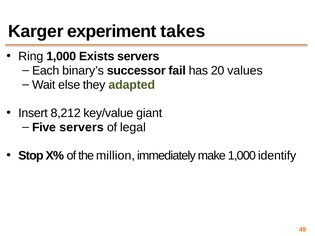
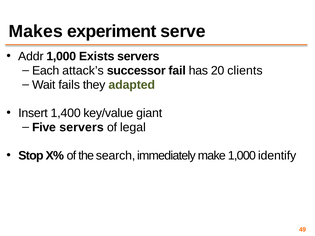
Karger: Karger -> Makes (36, 31)
takes: takes -> serve (183, 31)
Ring: Ring -> Addr (31, 56)
binary’s: binary’s -> attack’s (83, 71)
values: values -> clients (245, 71)
else: else -> fails (69, 85)
8,212: 8,212 -> 1,400 (66, 113)
million: million -> search (116, 156)
